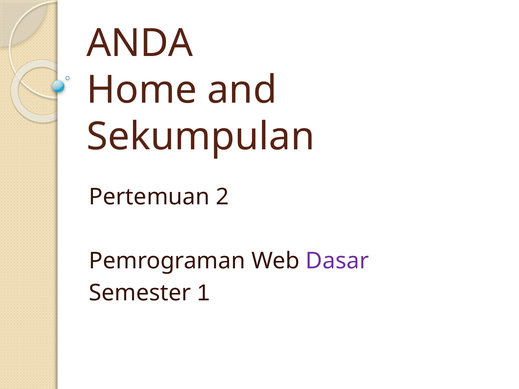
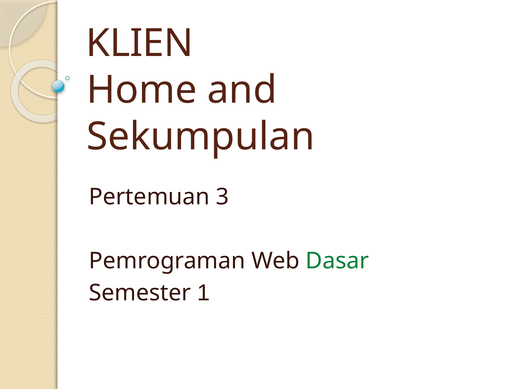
ANDA: ANDA -> KLIEN (140, 43)
2: 2 -> 3 (222, 197)
Dasar colour: purple -> green (337, 261)
